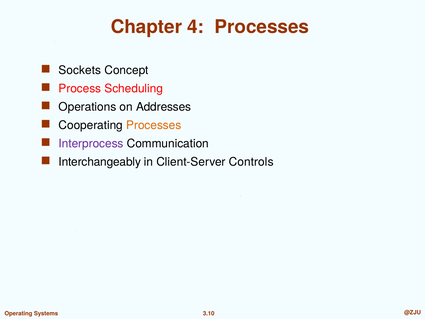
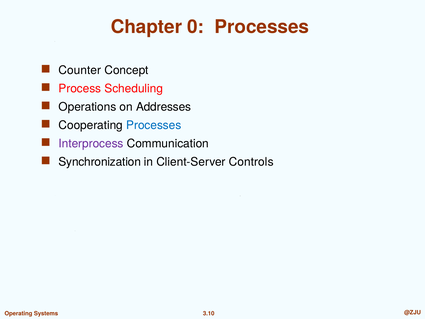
4: 4 -> 0 (196, 27)
Sockets: Sockets -> Counter (80, 70)
Processes colour: orange -> blue (154, 125)
Interchangeably: Interchangeably -> Synchronization (100, 162)
